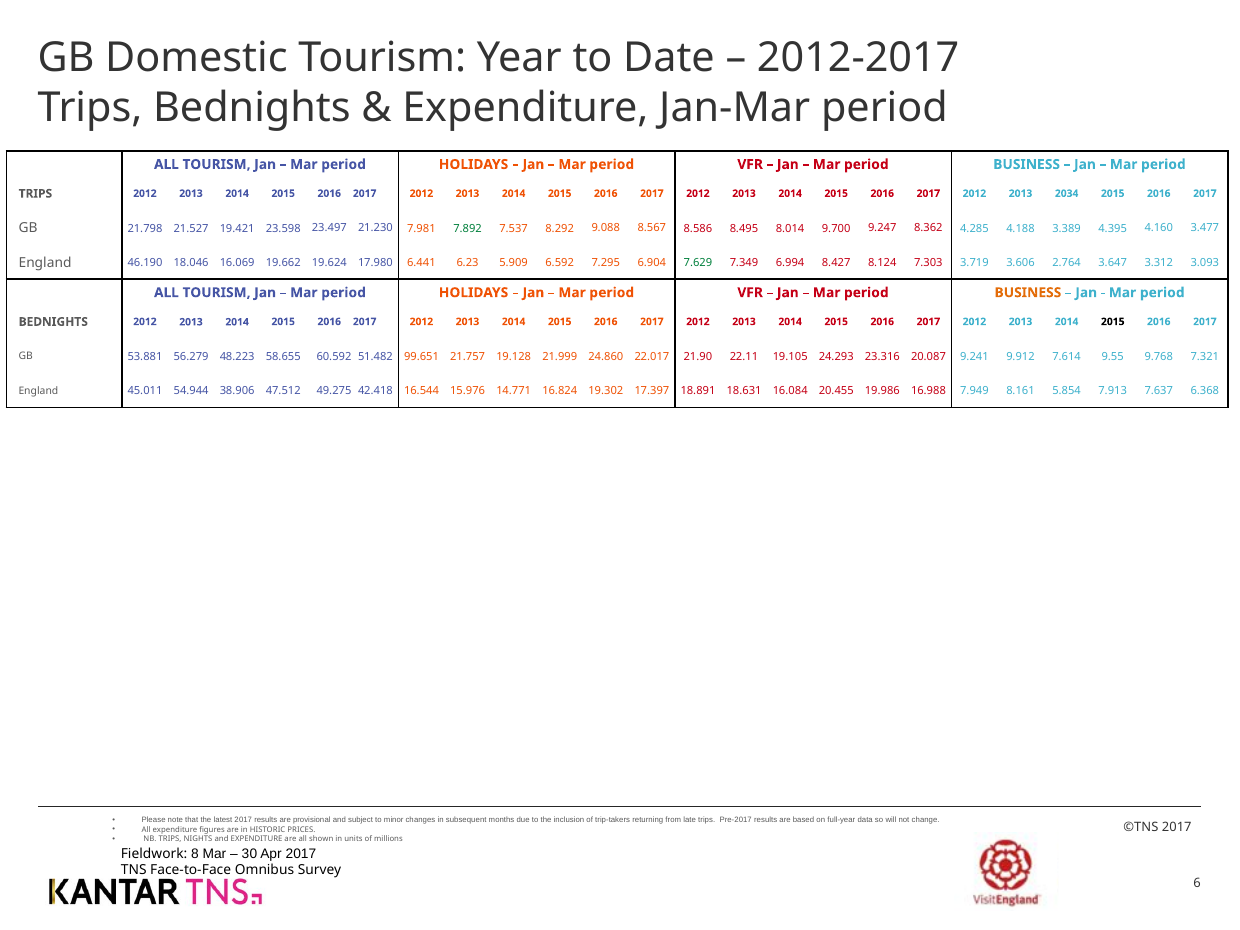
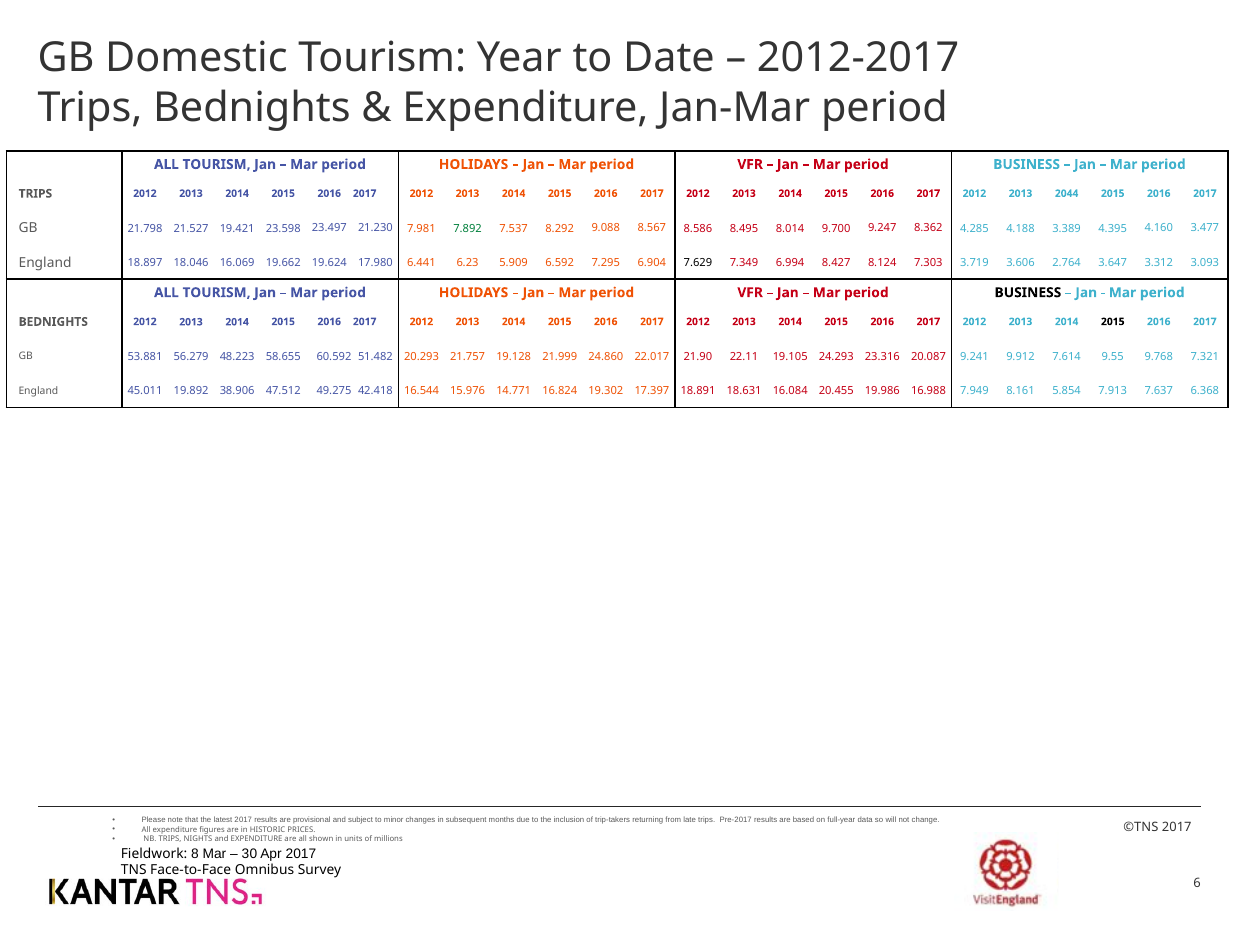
2034: 2034 -> 2044 (1067, 193)
46.190: 46.190 -> 18.897 (145, 263)
7.629 colour: green -> black (698, 263)
BUSINESS colour: orange -> black (1028, 293)
99.651: 99.651 -> 20.293 (422, 357)
54.944: 54.944 -> 19.892 (191, 391)
